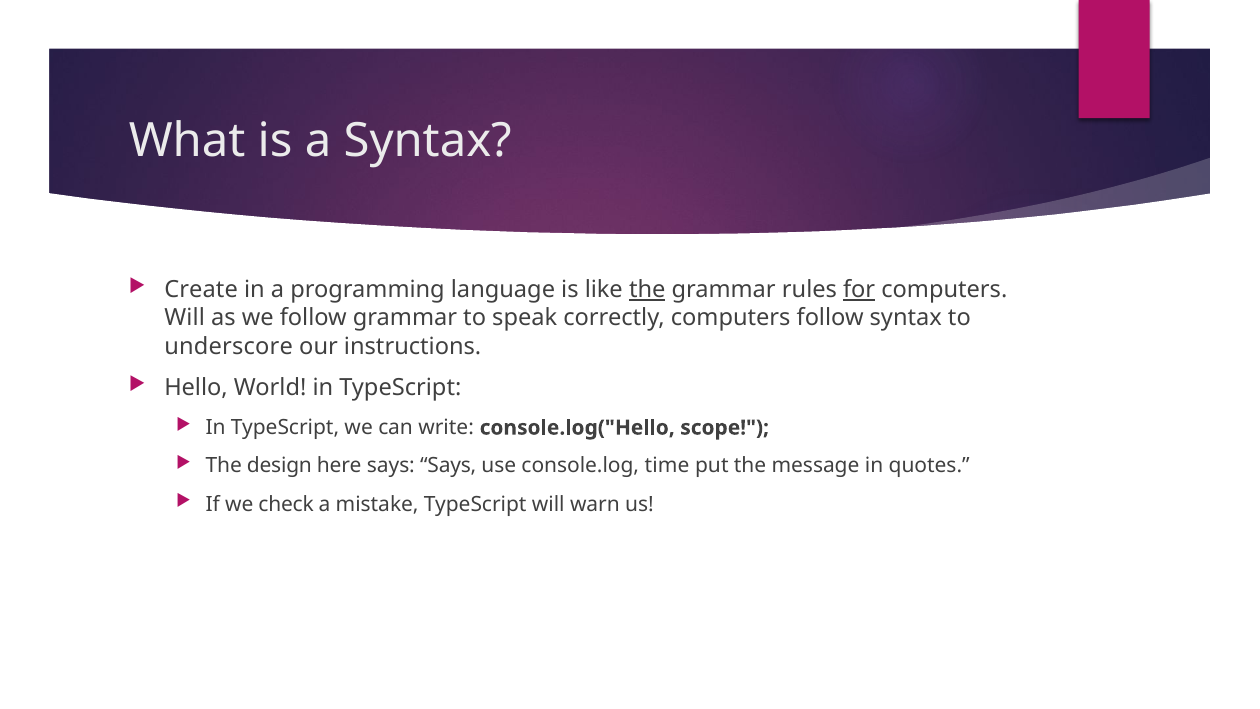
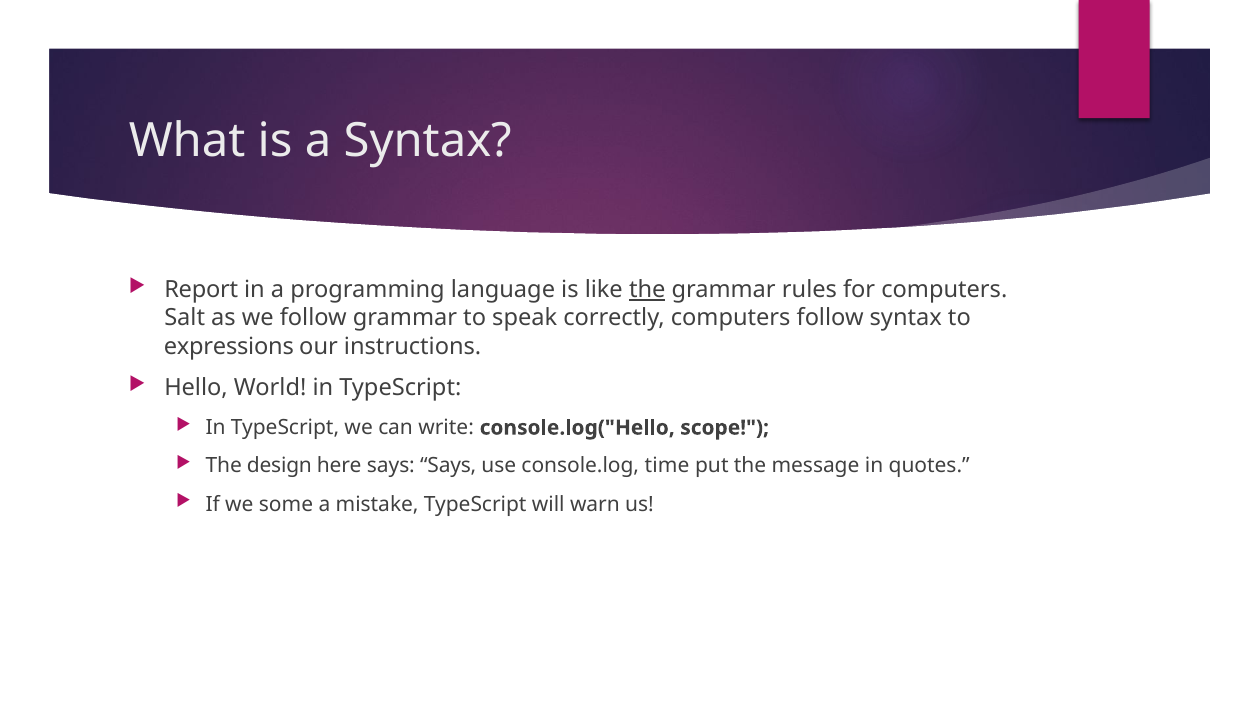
Create: Create -> Report (201, 290)
for underline: present -> none (859, 290)
Will: Will -> Salt (185, 318)
underscore: underscore -> expressions (229, 346)
check: check -> some (286, 504)
